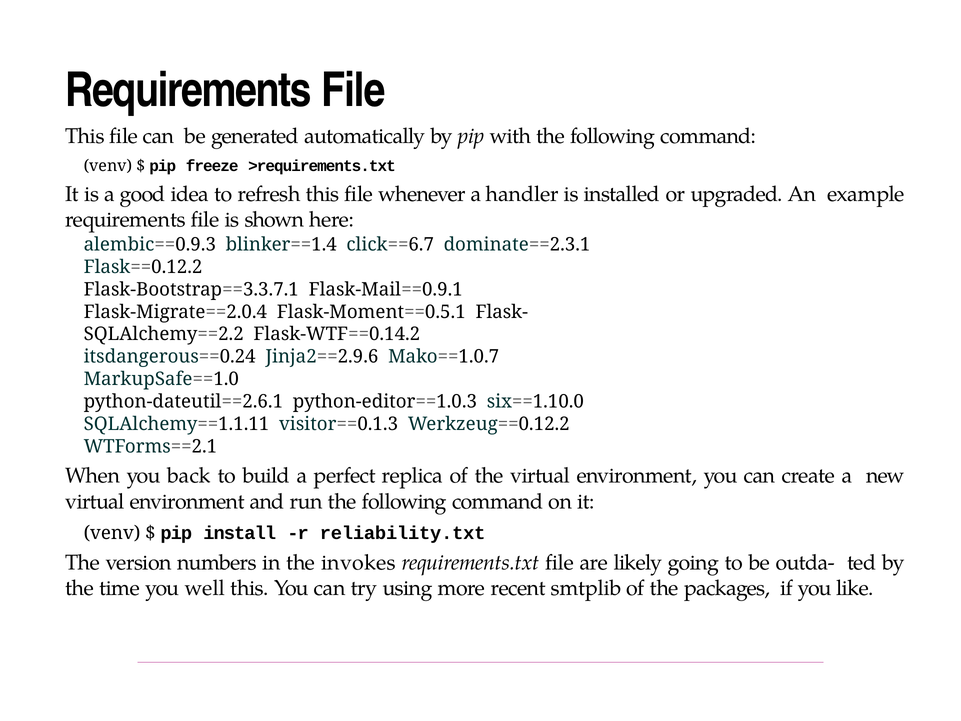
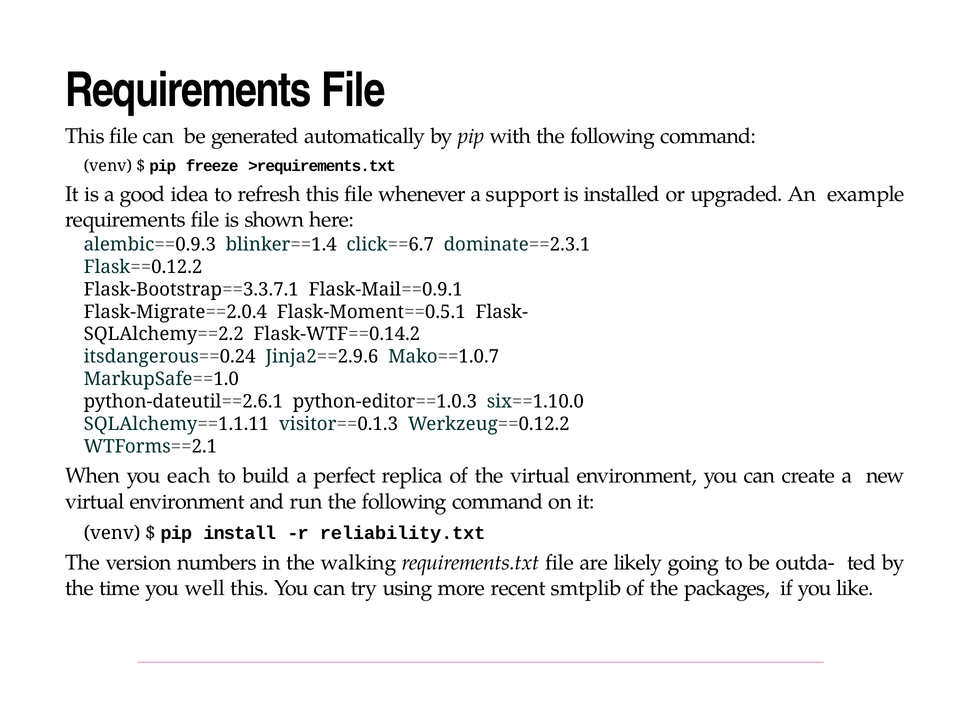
handler: handler -> support (522, 194)
back: back -> each (189, 476)
invokes: invokes -> walking (359, 563)
